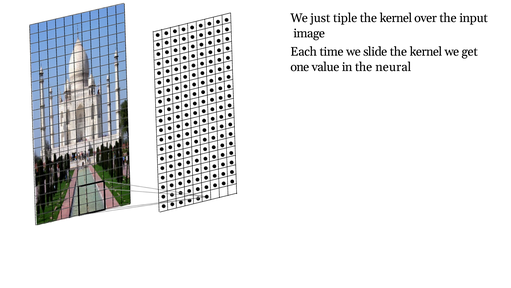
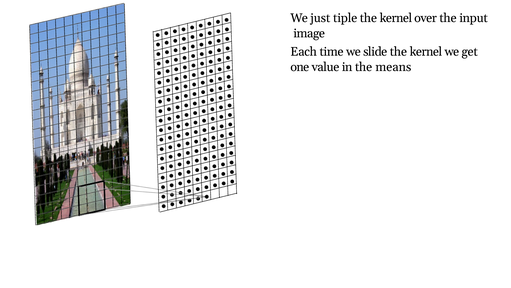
neural: neural -> means (393, 67)
